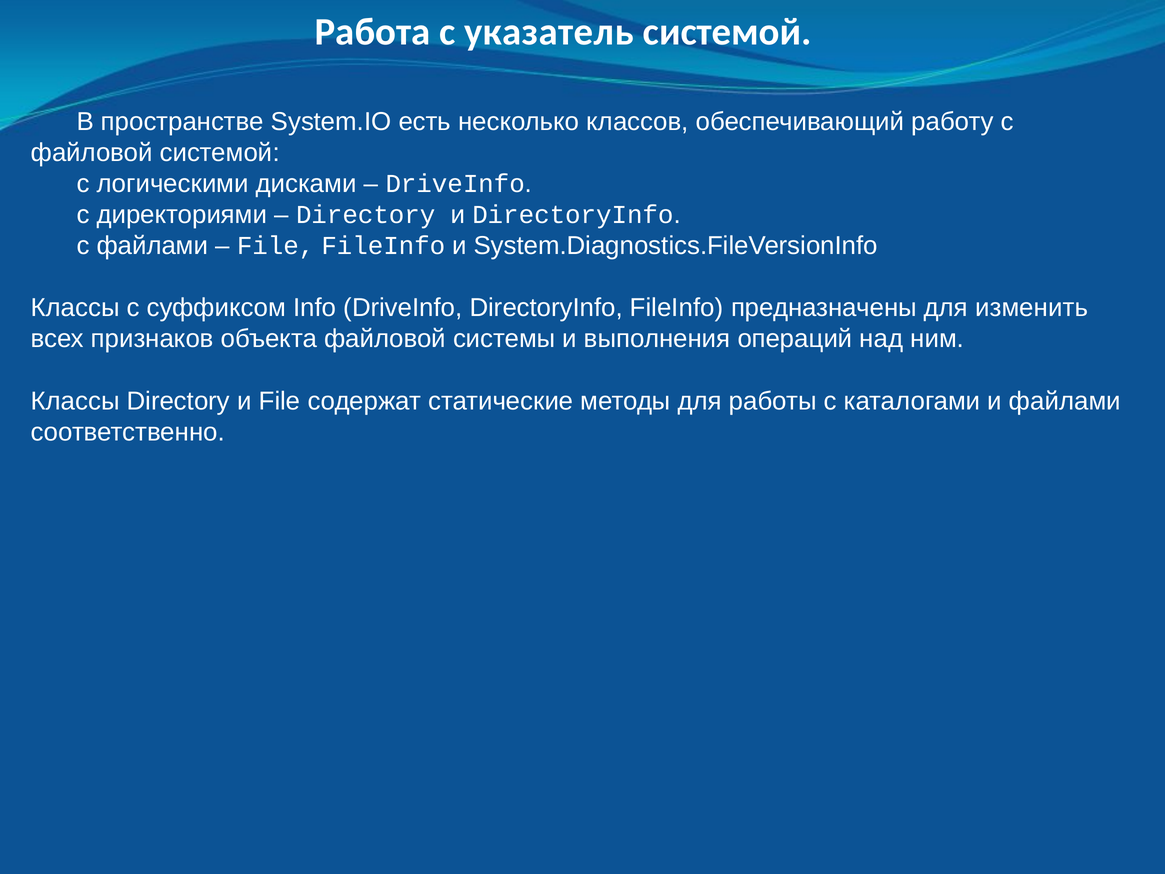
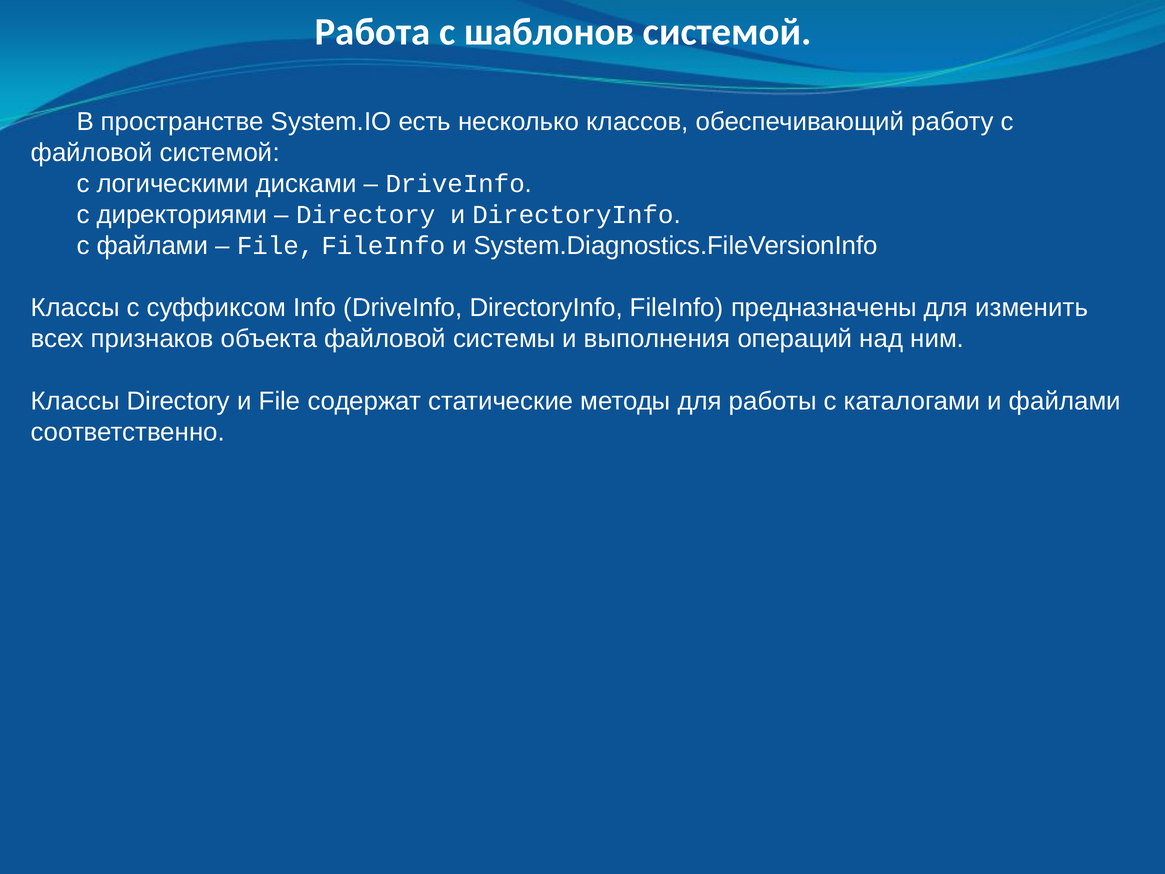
указатель: указатель -> шаблонов (549, 32)
